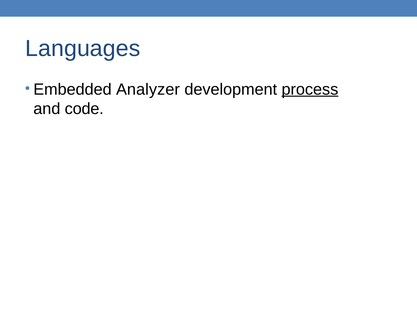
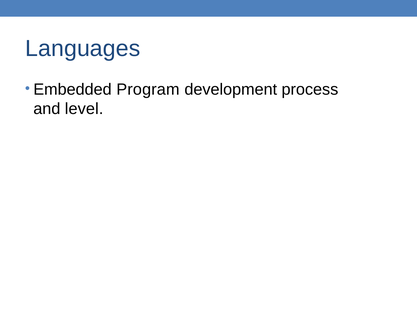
Analyzer: Analyzer -> Program (148, 89)
process underline: present -> none (310, 89)
code: code -> level (84, 109)
